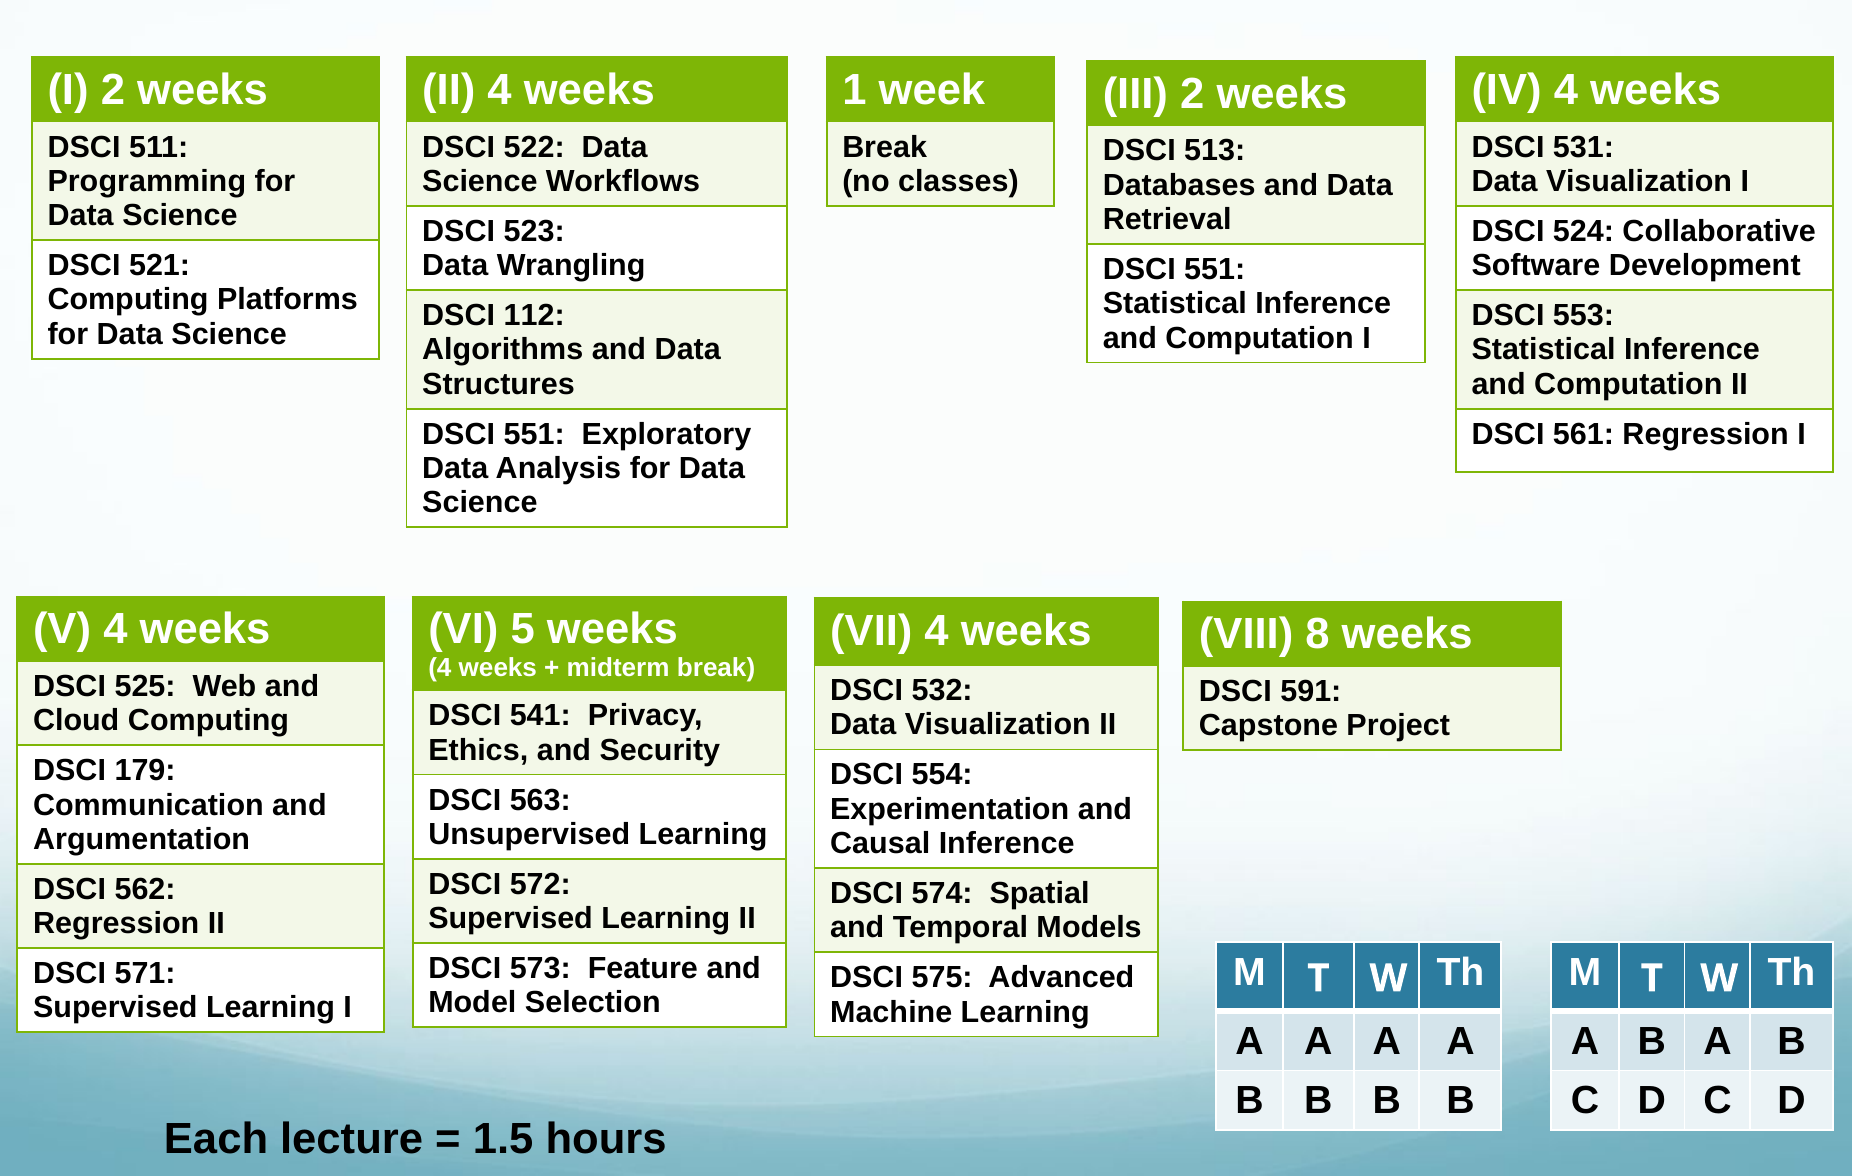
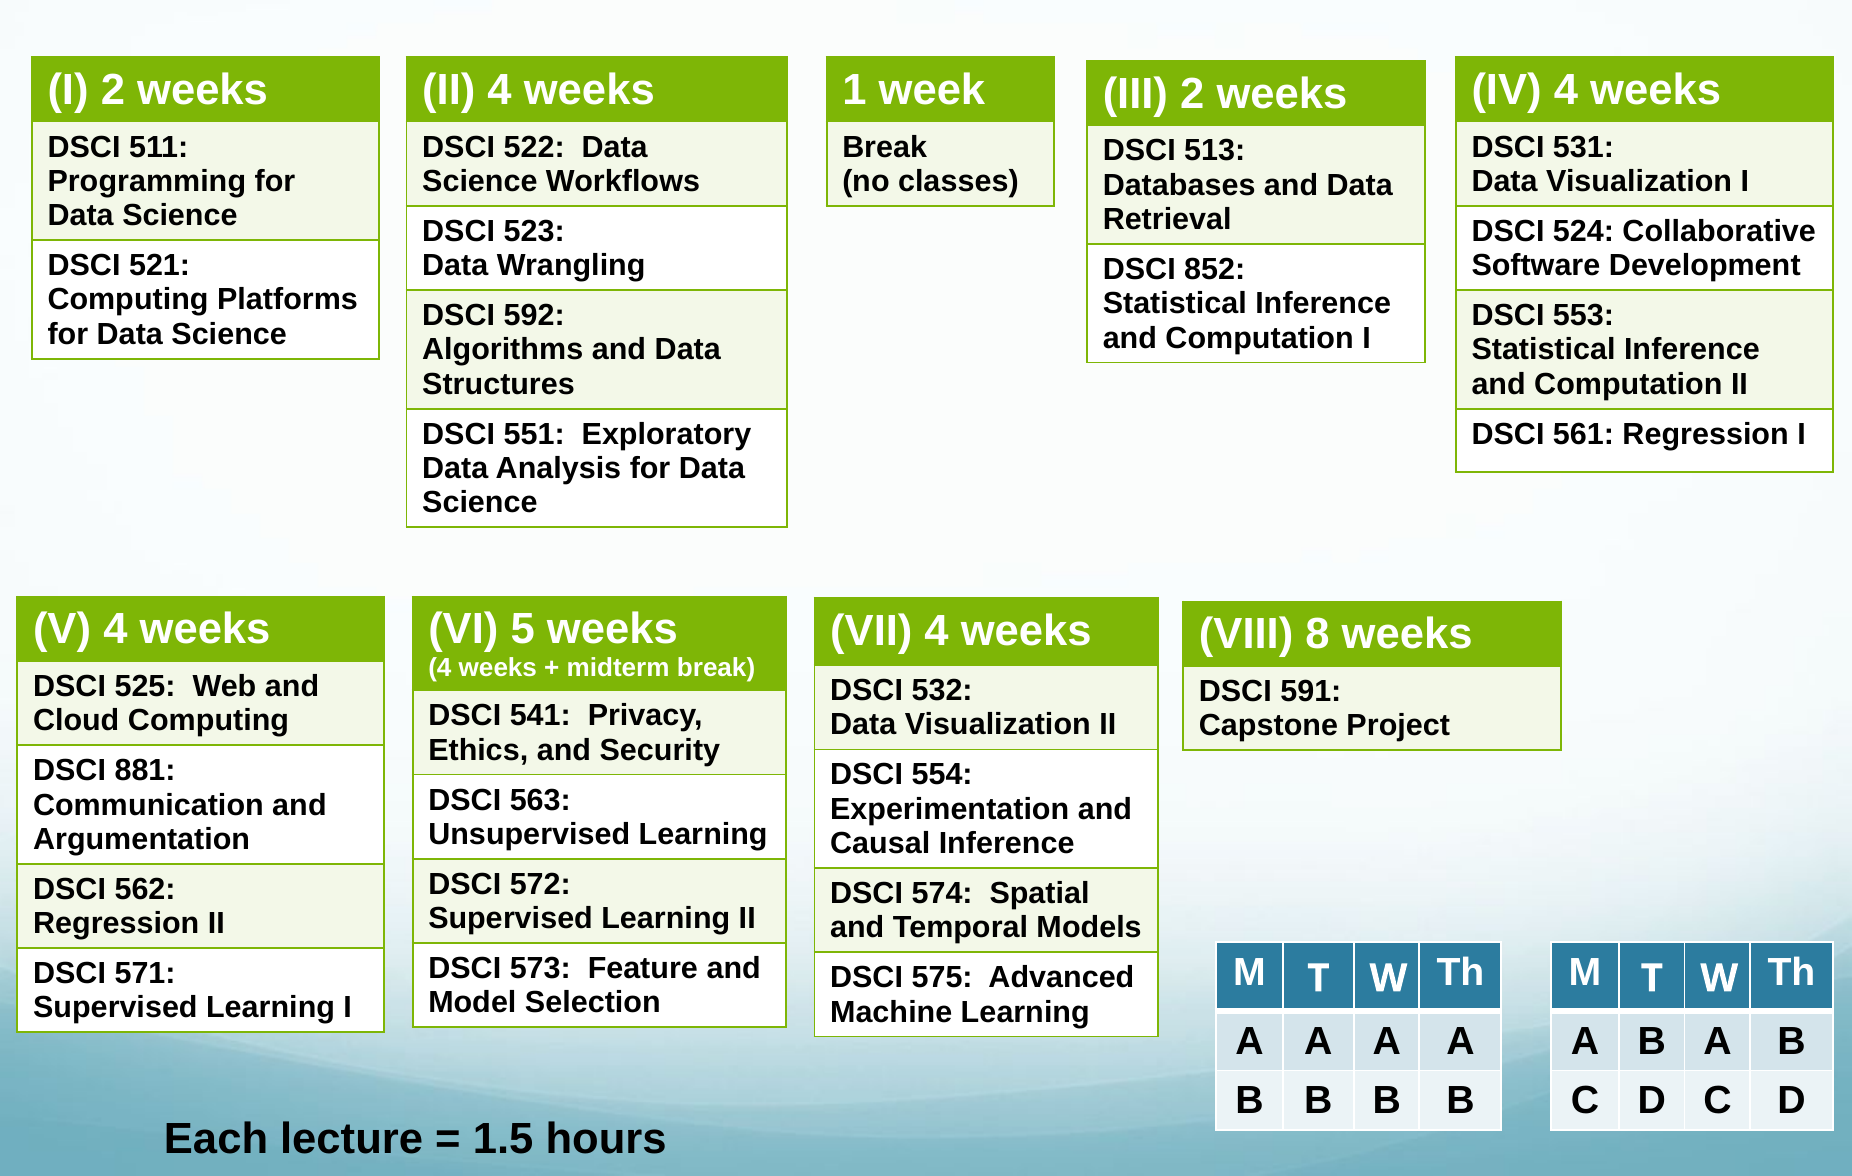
551: 551 -> 852 (1215, 269)
112: 112 -> 592 (534, 316)
179: 179 -> 881 (145, 771)
